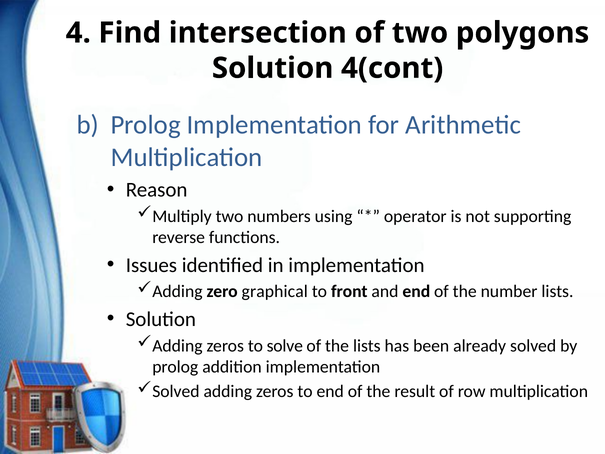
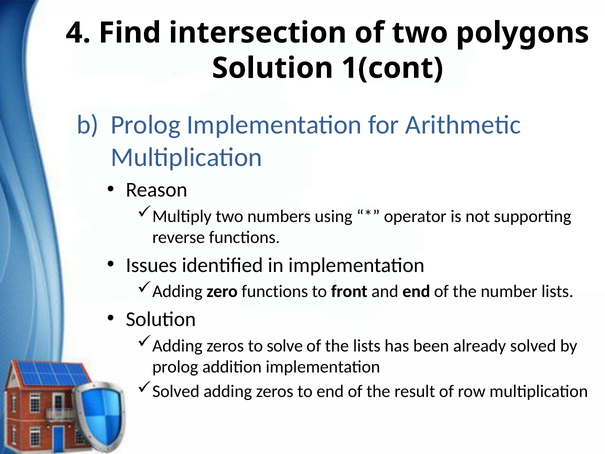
4(cont: 4(cont -> 1(cont (392, 68)
zero graphical: graphical -> functions (275, 291)
